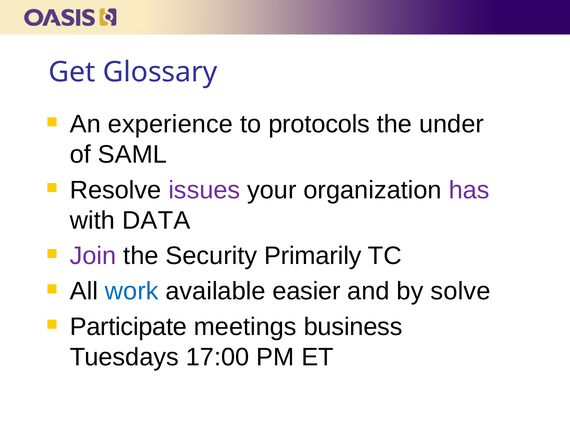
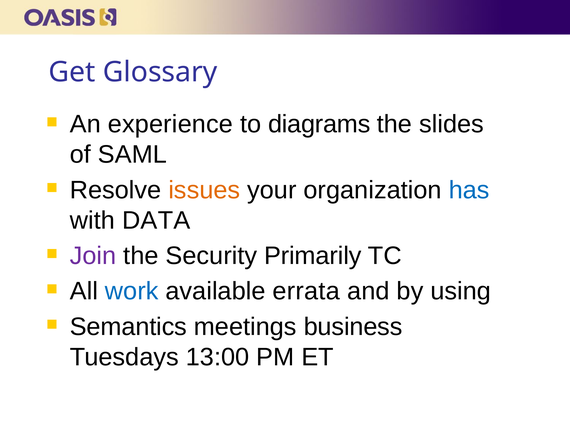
protocols: protocols -> diagrams (319, 124)
under: under -> slides (452, 124)
issues colour: purple -> orange (204, 190)
has colour: purple -> blue (469, 190)
easier: easier -> errata (306, 292)
solve: solve -> using (461, 292)
Participate: Participate -> Semantics (128, 327)
17:00: 17:00 -> 13:00 (218, 357)
